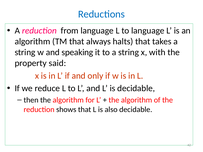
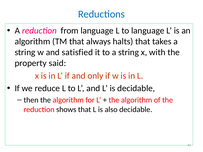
speaking: speaking -> satisfied (77, 52)
